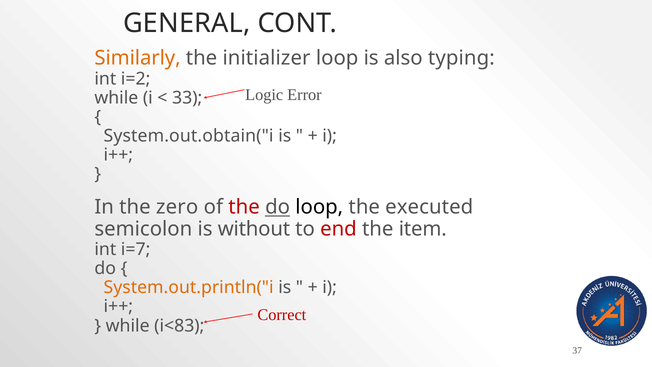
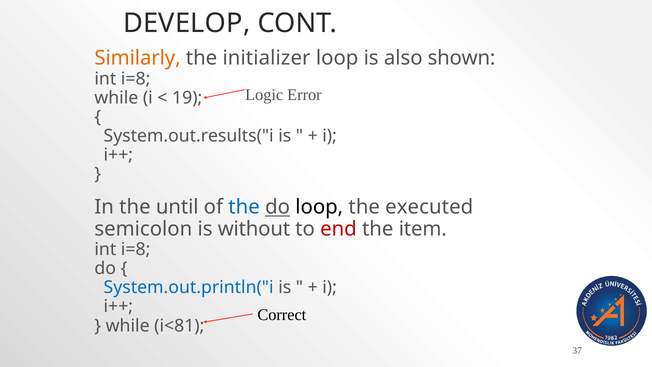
GENERAL: GENERAL -> DEVELOP (187, 23)
typing: typing -> shown (462, 58)
i=2: i=2 -> i=8 (136, 79)
33: 33 -> 19 (187, 98)
System.out.obtain("i: System.out.obtain("i -> System.out.results("i (189, 136)
zero: zero -> until (177, 207)
the colour: red -> blue (244, 207)
i=7: i=7 -> i=8 (136, 249)
System.out.println("i colour: orange -> blue (189, 287)
Correct colour: red -> black (282, 315)
i<83: i<83 -> i<81 (179, 326)
